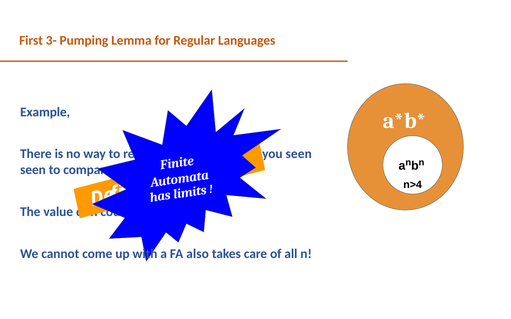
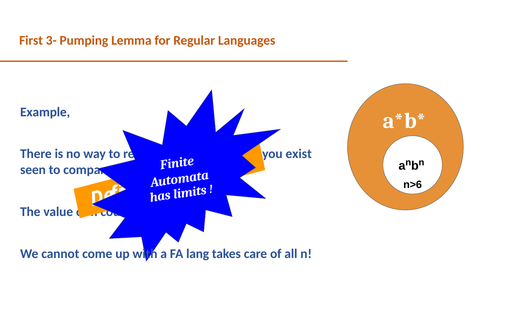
seen: seen -> exist (299, 154)
n>4: n>4 -> n>6 (413, 185)
also: also -> lang (198, 254)
